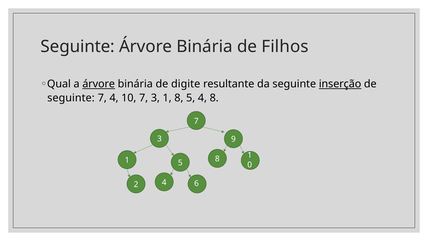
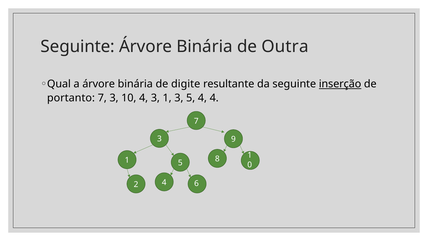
Filhos: Filhos -> Outra (285, 47)
árvore underline: present -> none (99, 84)
seguinte: seguinte -> portanto (71, 98)
7 4: 4 -> 3 (114, 98)
10 7: 7 -> 4 (144, 98)
1 8: 8 -> 3 (179, 98)
4 8: 8 -> 4 (214, 98)
